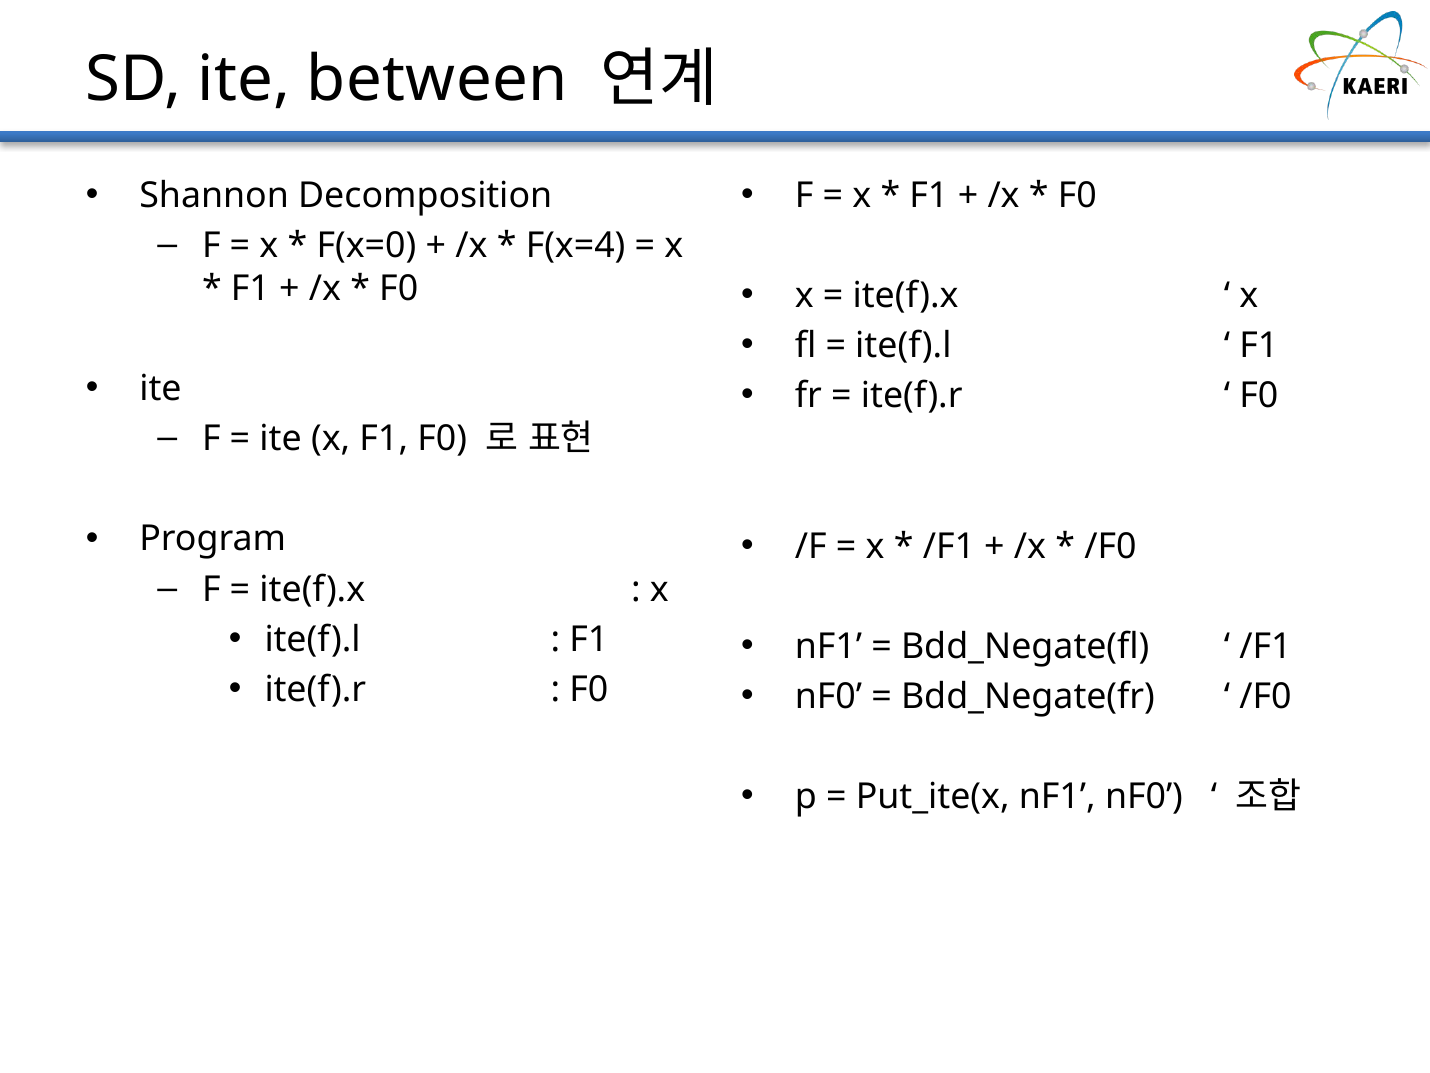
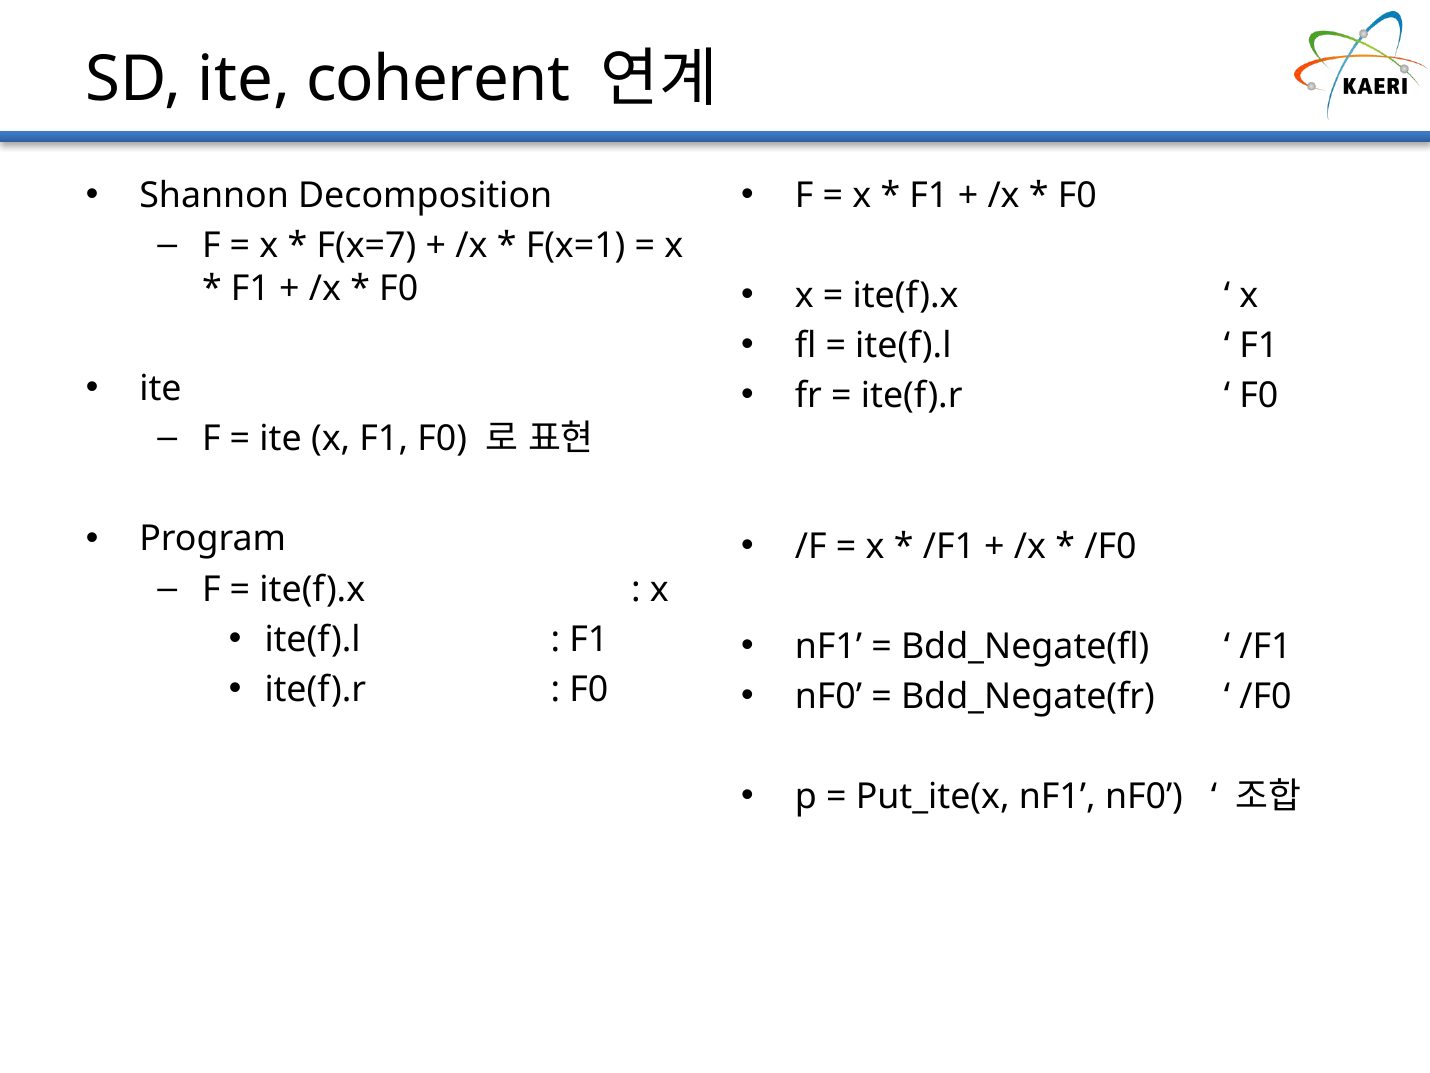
between: between -> coherent (438, 79)
F(x=0: F(x=0 -> F(x=7 (366, 246)
F(x=4: F(x=4 -> F(x=1 (576, 246)
